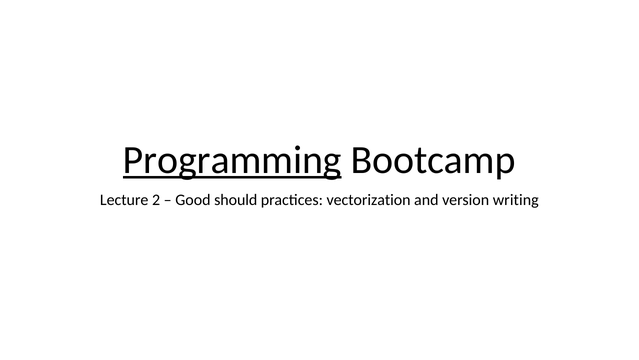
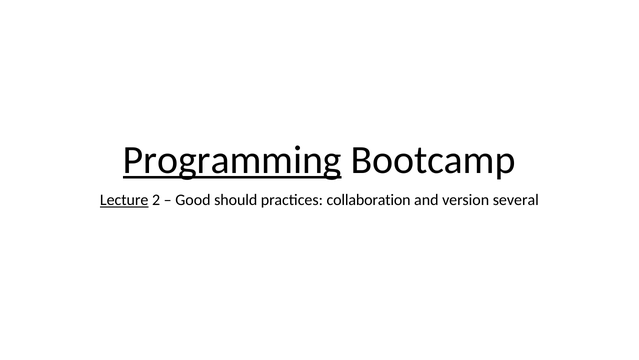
Lecture underline: none -> present (124, 200)
vectorization: vectorization -> collaboration (369, 200)
writing: writing -> several (516, 200)
